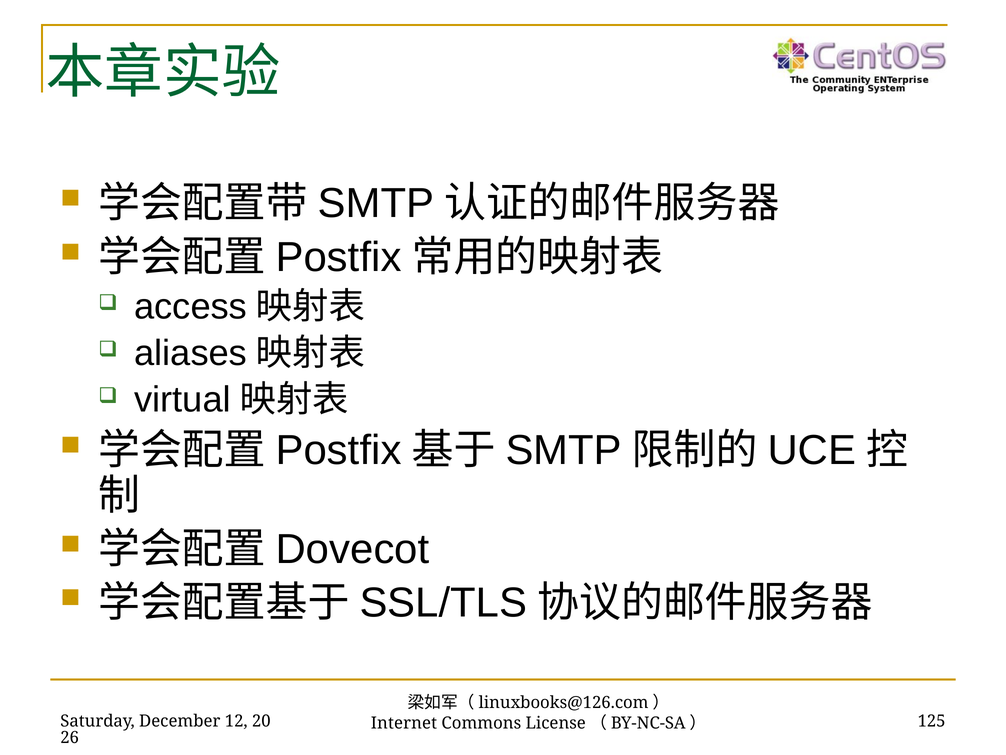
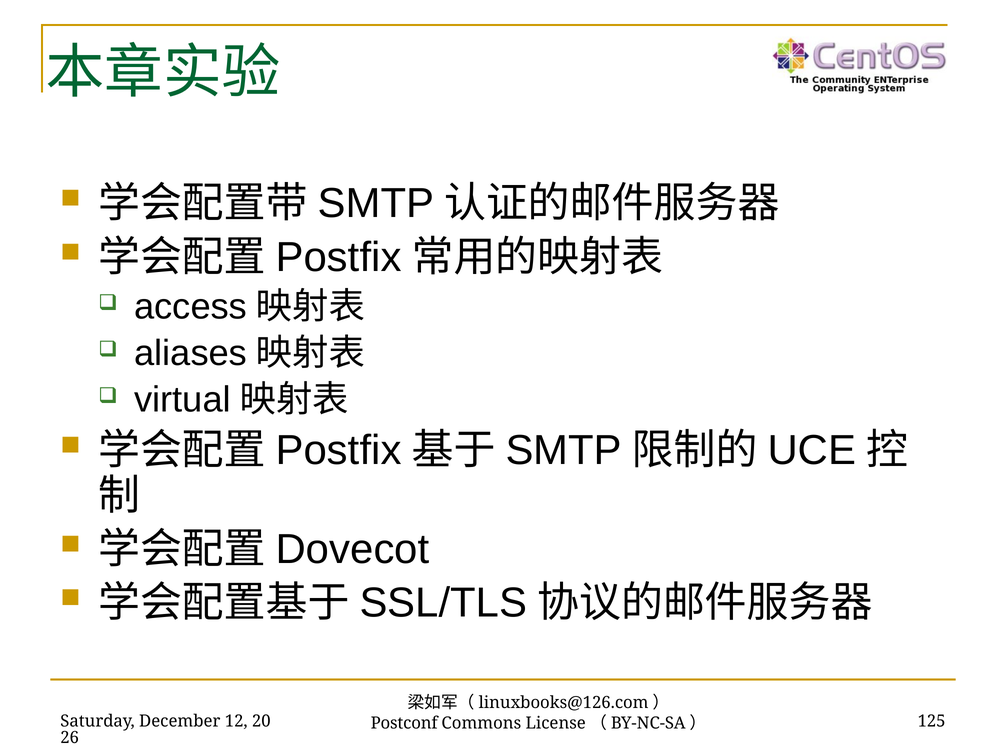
Internet: Internet -> Postconf (404, 723)
